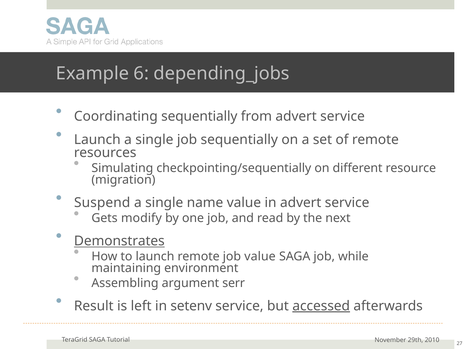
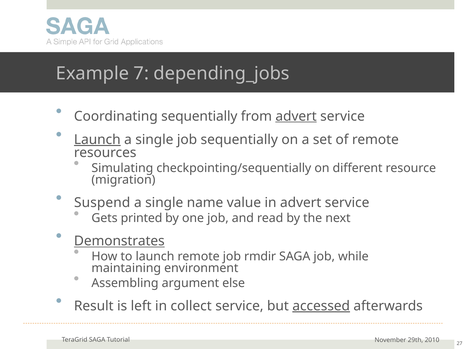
6: 6 -> 7 (141, 74)
advert underline: none -> present (296, 116)
Launch underline: none -> present (97, 140)
modify: modify -> printed (142, 218)
job value: value -> rmdir (260, 257)
serr: serr -> else (234, 283)
setenv: setenv -> collect (191, 306)
